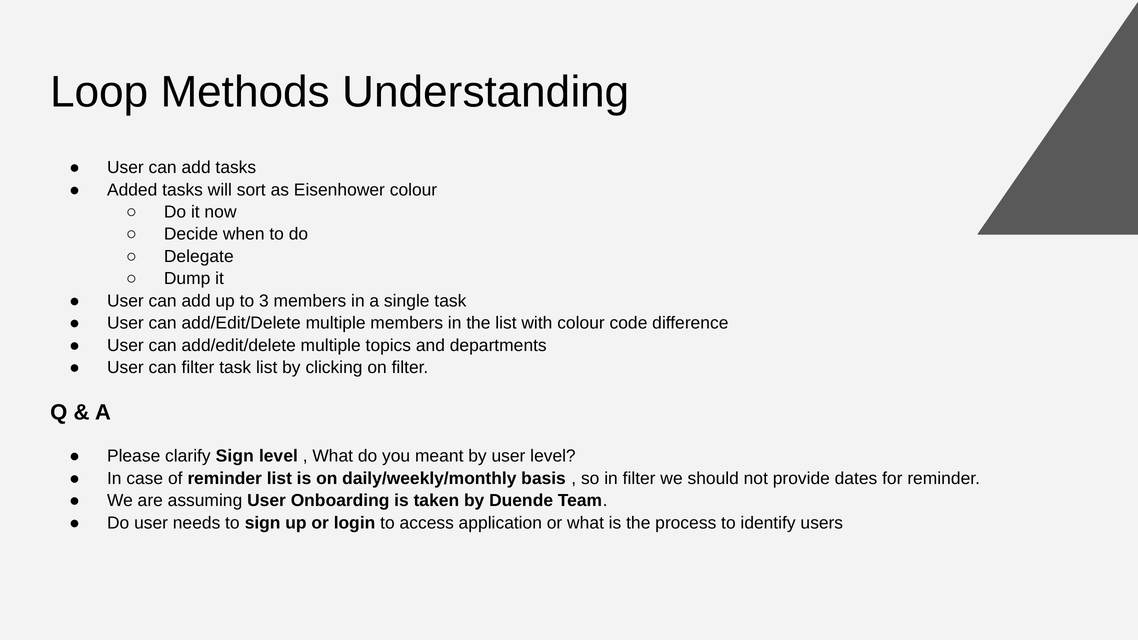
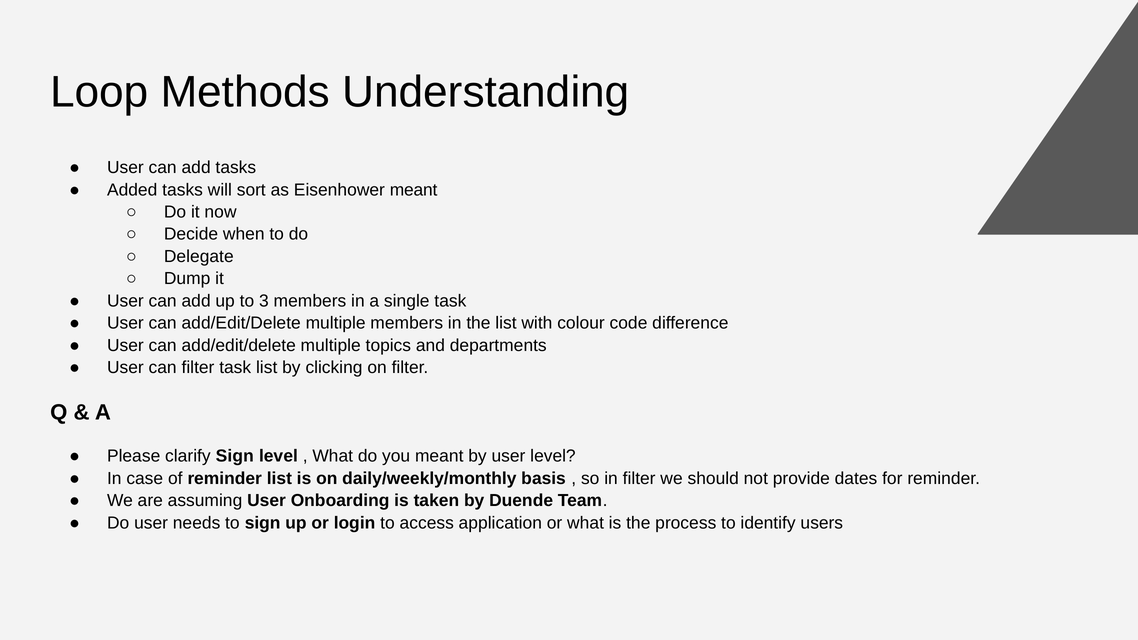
Eisenhower colour: colour -> meant (414, 190)
